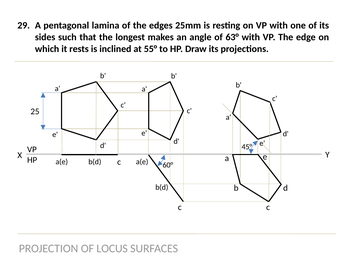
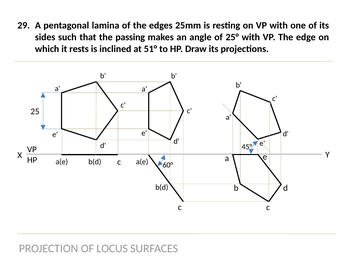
longest: longest -> passing (130, 37)
63°: 63° -> 25° (232, 37)
55°: 55° -> 51° (150, 49)
